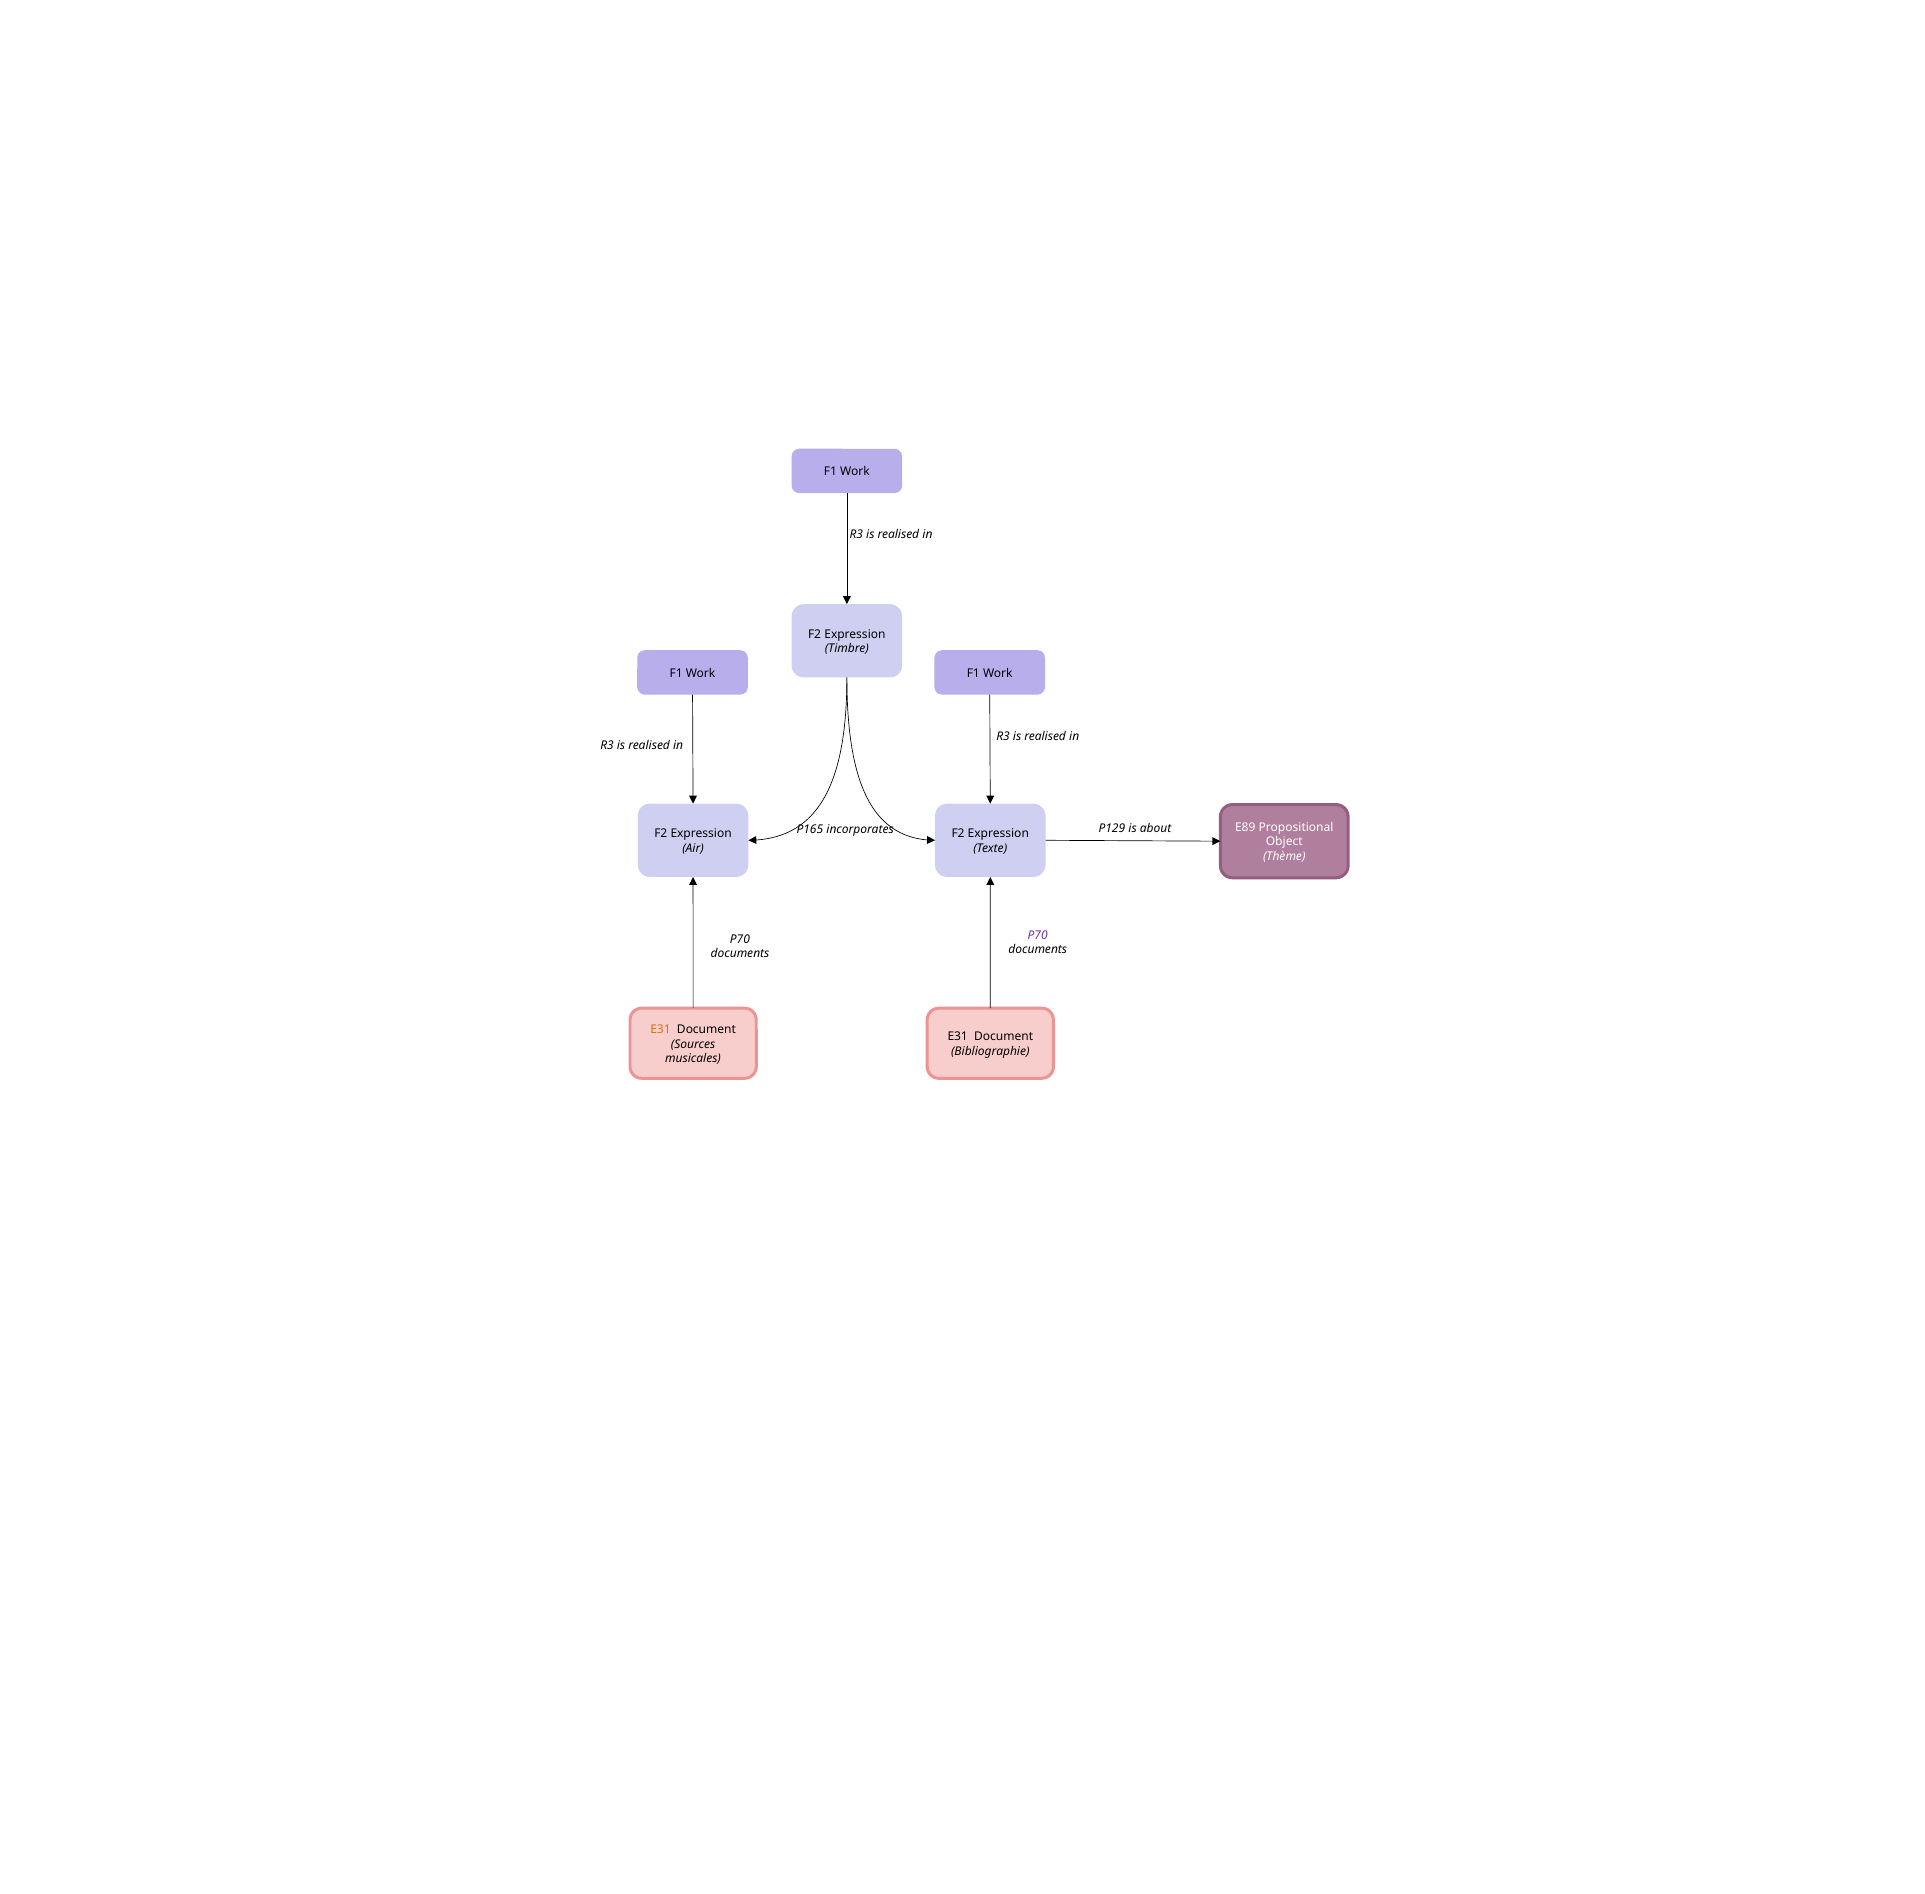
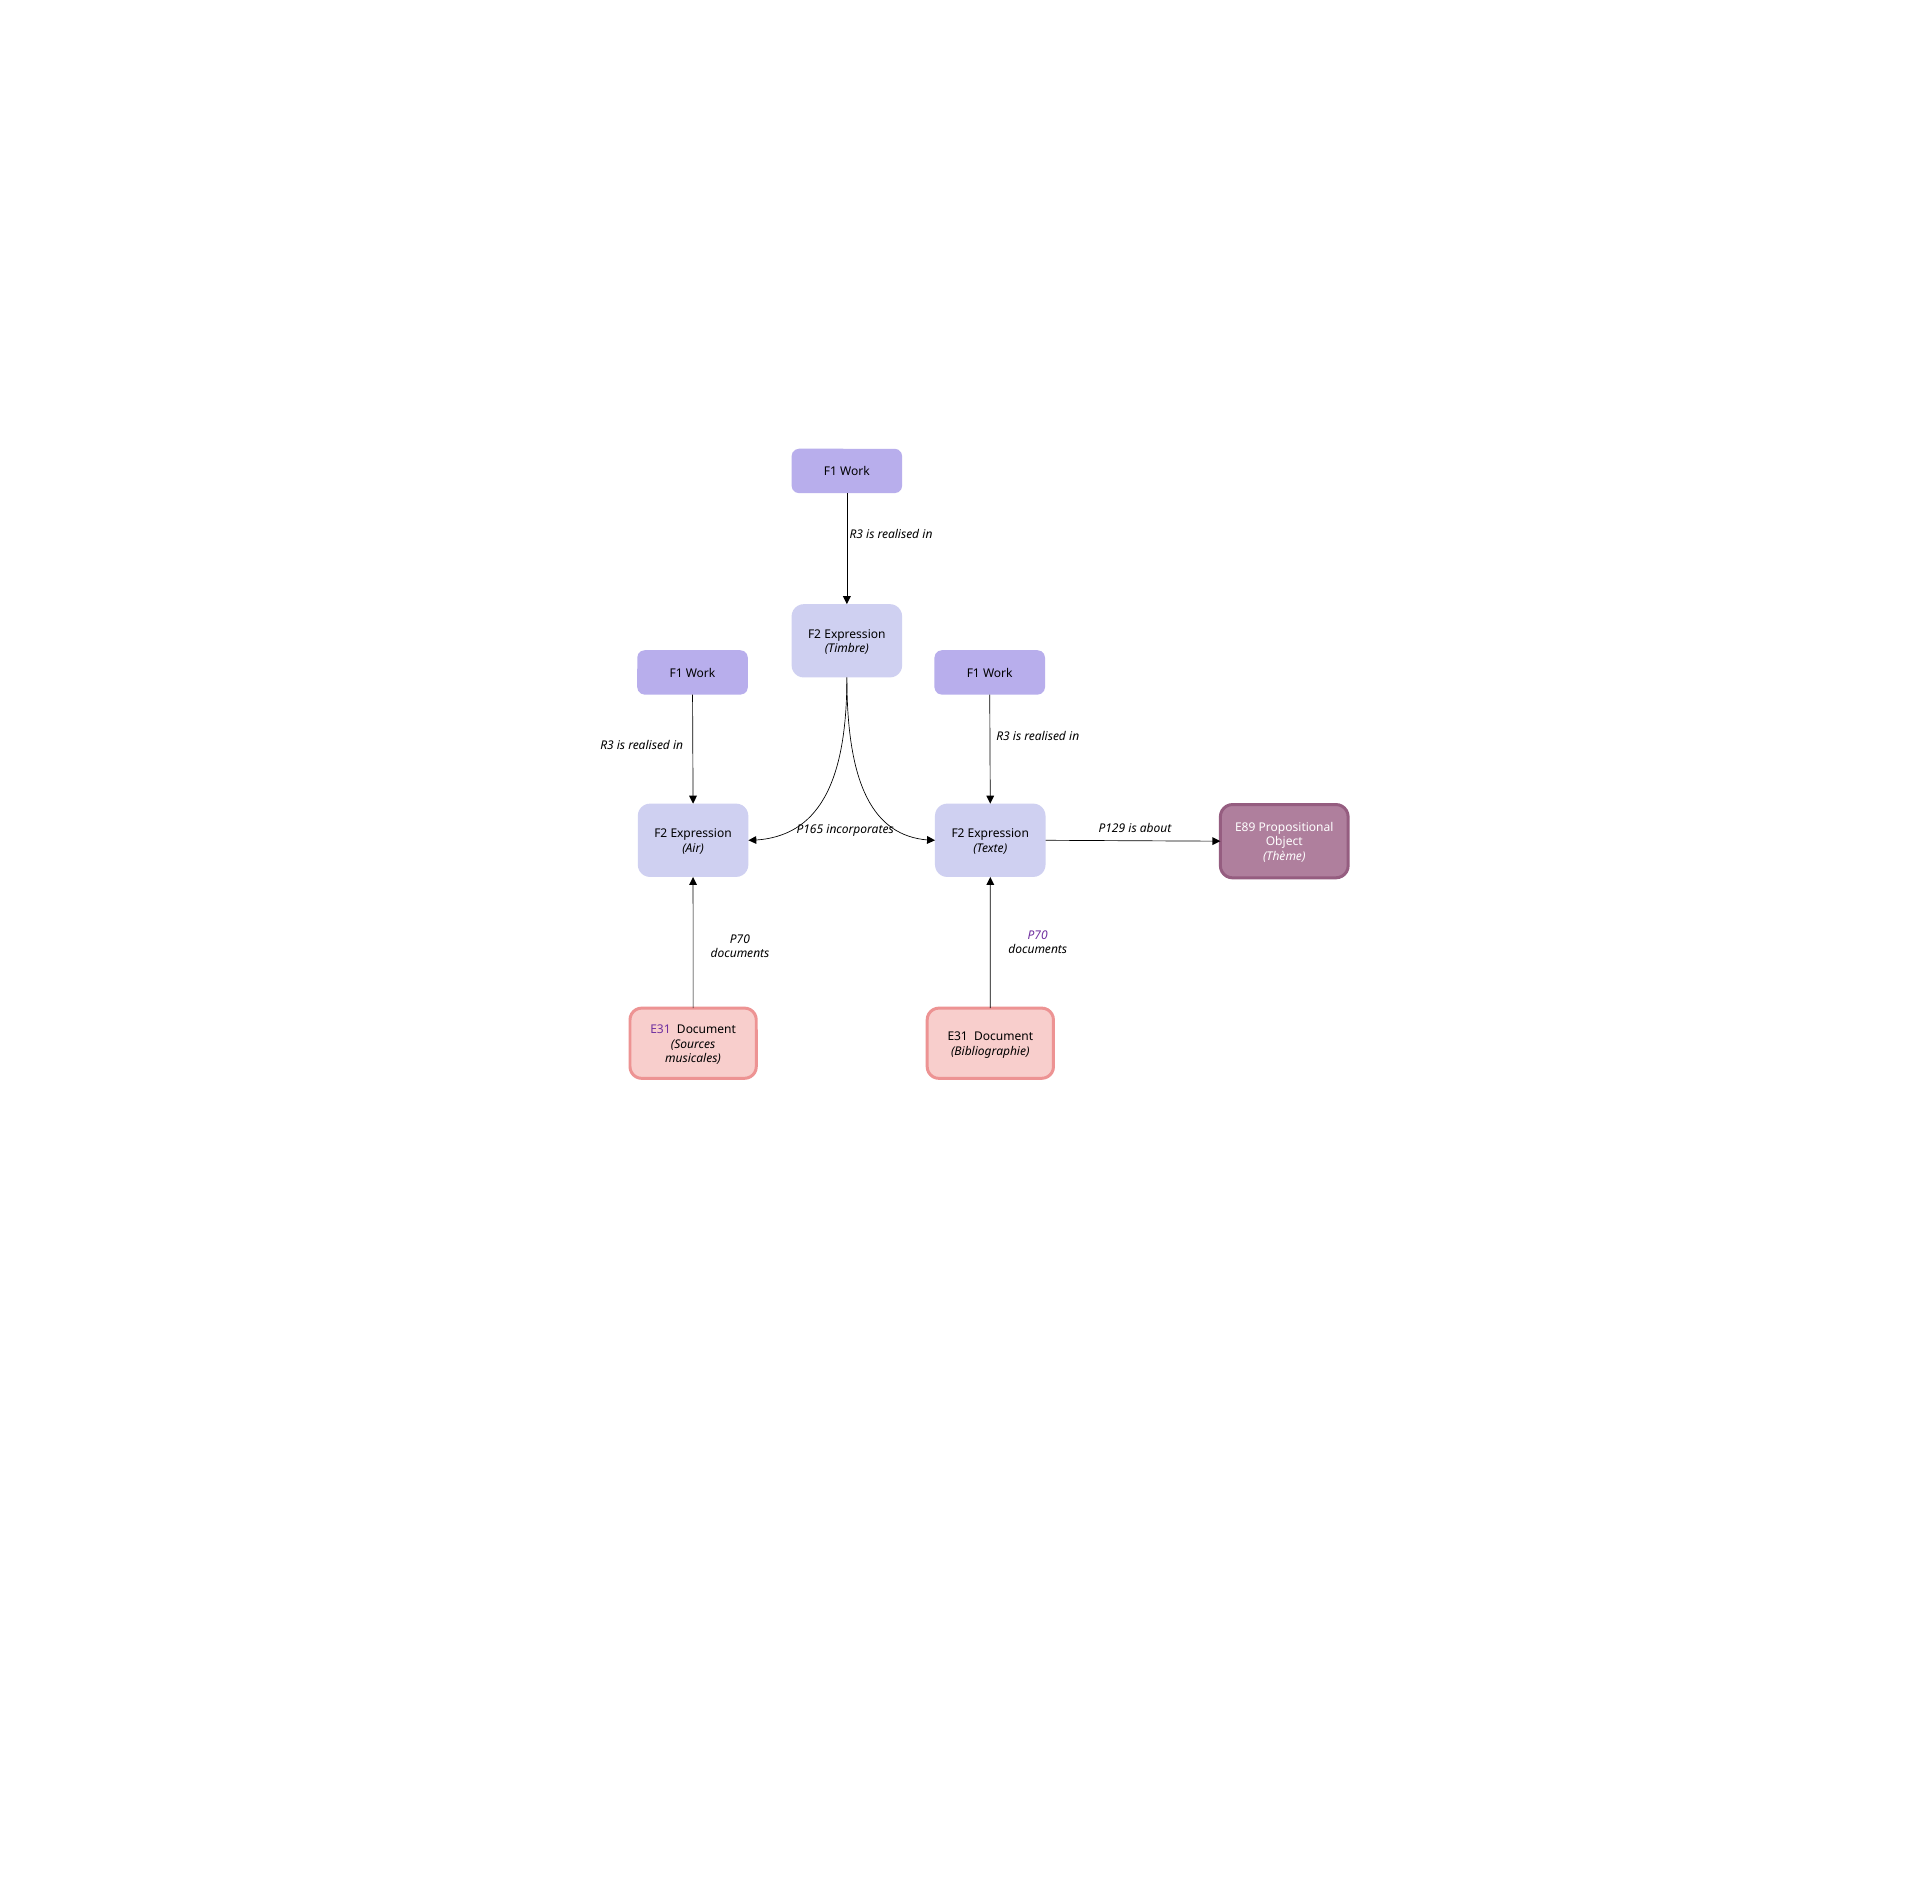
E31 colour: orange -> purple (661, 1030)
